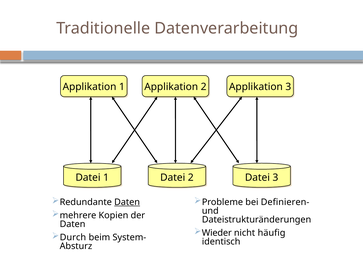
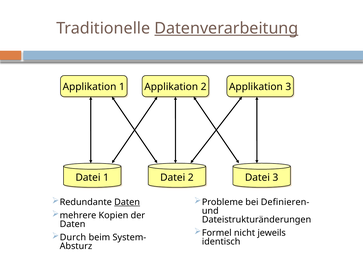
Datenverarbeitung underline: none -> present (226, 28)
Wieder: Wieder -> Formel (217, 233)
häufig: häufig -> jeweils (272, 233)
